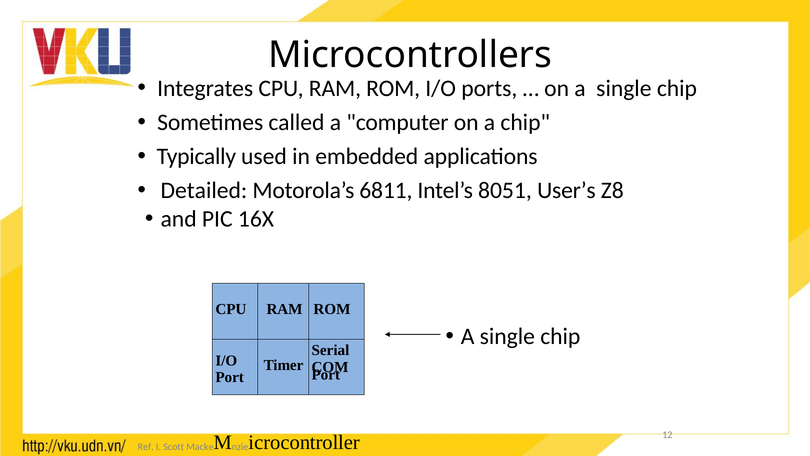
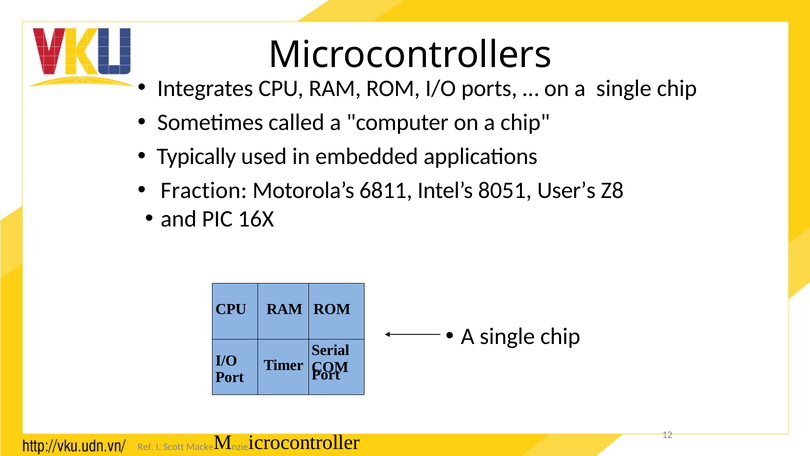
Detailed: Detailed -> Fraction (204, 190)
